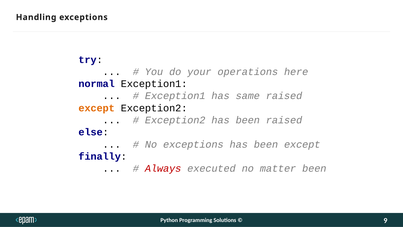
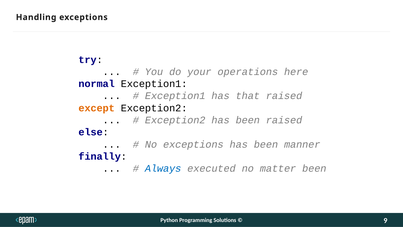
same: same -> that (248, 96)
been except: except -> manner (302, 144)
Always colour: red -> blue (163, 168)
